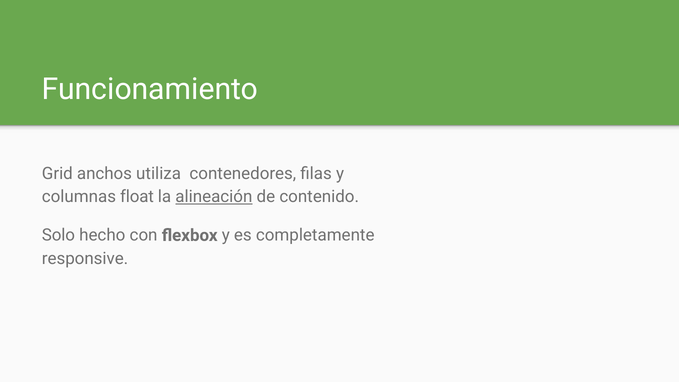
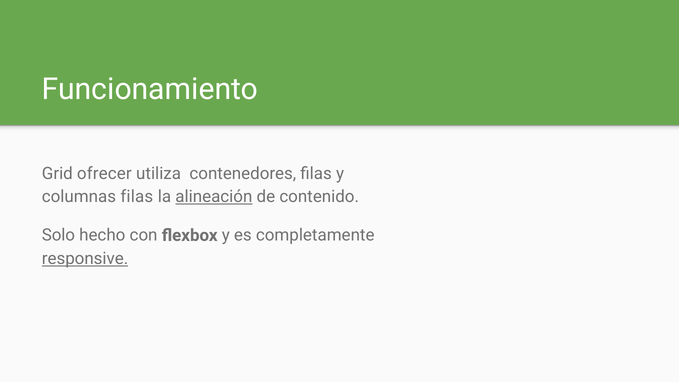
anchos: anchos -> ofrecer (104, 173)
columnas float: float -> filas (137, 197)
responsive underline: none -> present (85, 259)
